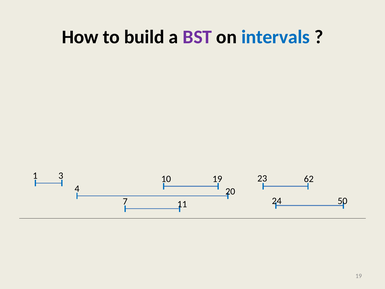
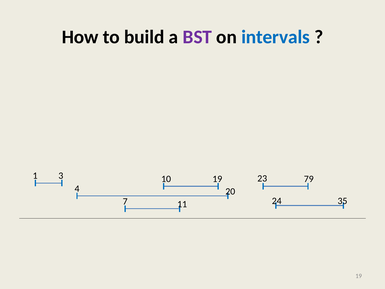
62: 62 -> 79 (309, 179)
50: 50 -> 35 (342, 201)
